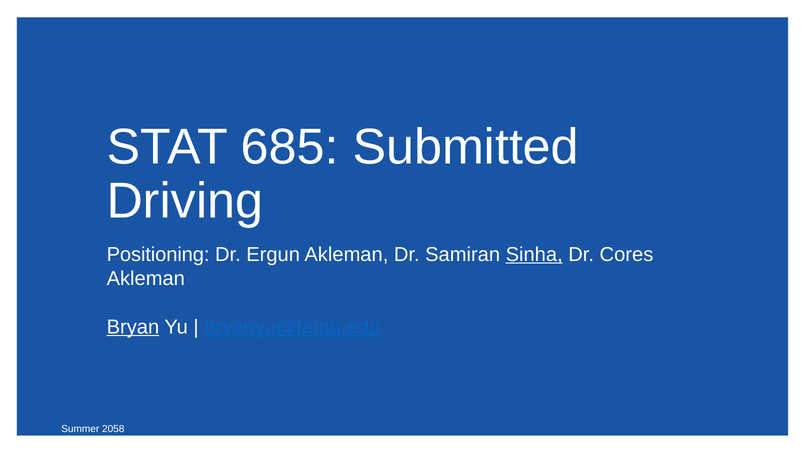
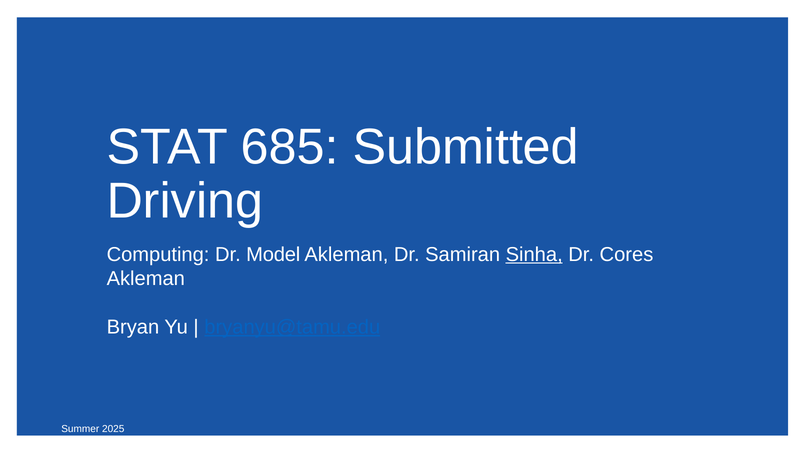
Positioning: Positioning -> Computing (158, 254)
Ergun: Ergun -> Model (273, 254)
Bryan underline: present -> none (133, 327)
2058: 2058 -> 2025 (113, 429)
